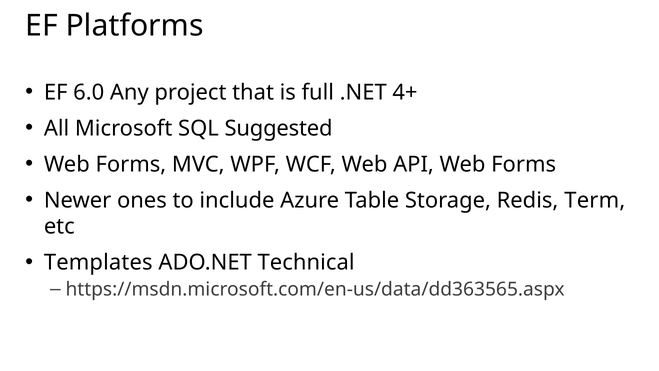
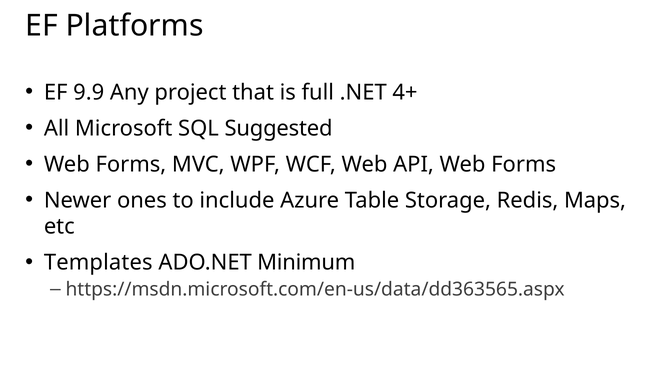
6.0: 6.0 -> 9.9 (89, 92)
Term: Term -> Maps (595, 200)
Technical: Technical -> Minimum (306, 262)
